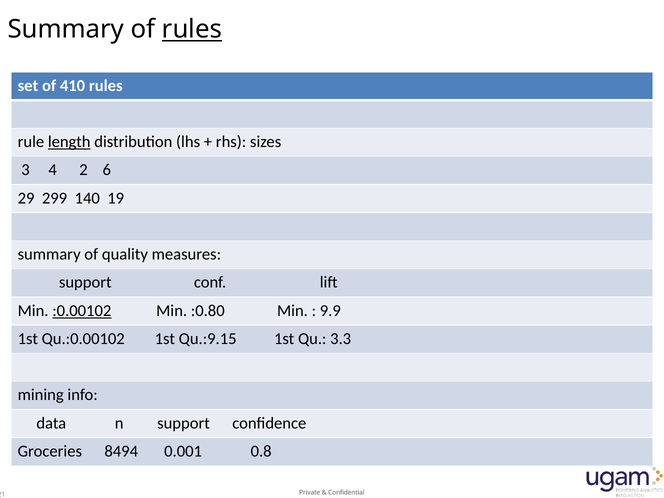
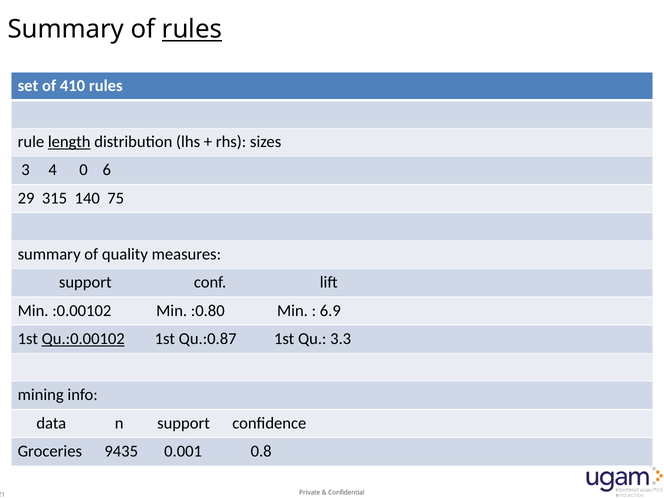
2: 2 -> 0 (84, 170)
299: 299 -> 315 (55, 198)
19: 19 -> 75 (116, 198)
:0.00102 underline: present -> none (82, 311)
9.9: 9.9 -> 6.9 (330, 311)
Qu.:0.00102 underline: none -> present (83, 339)
Qu.:9.15: Qu.:9.15 -> Qu.:0.87 (208, 339)
8494: 8494 -> 9435 (121, 451)
